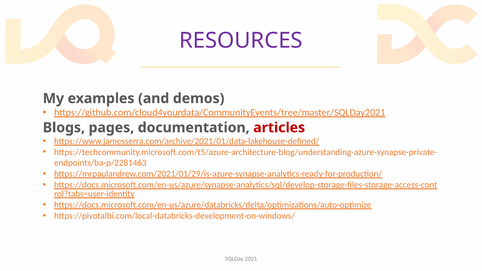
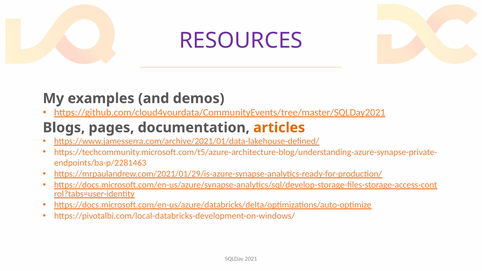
articles colour: red -> orange (279, 128)
